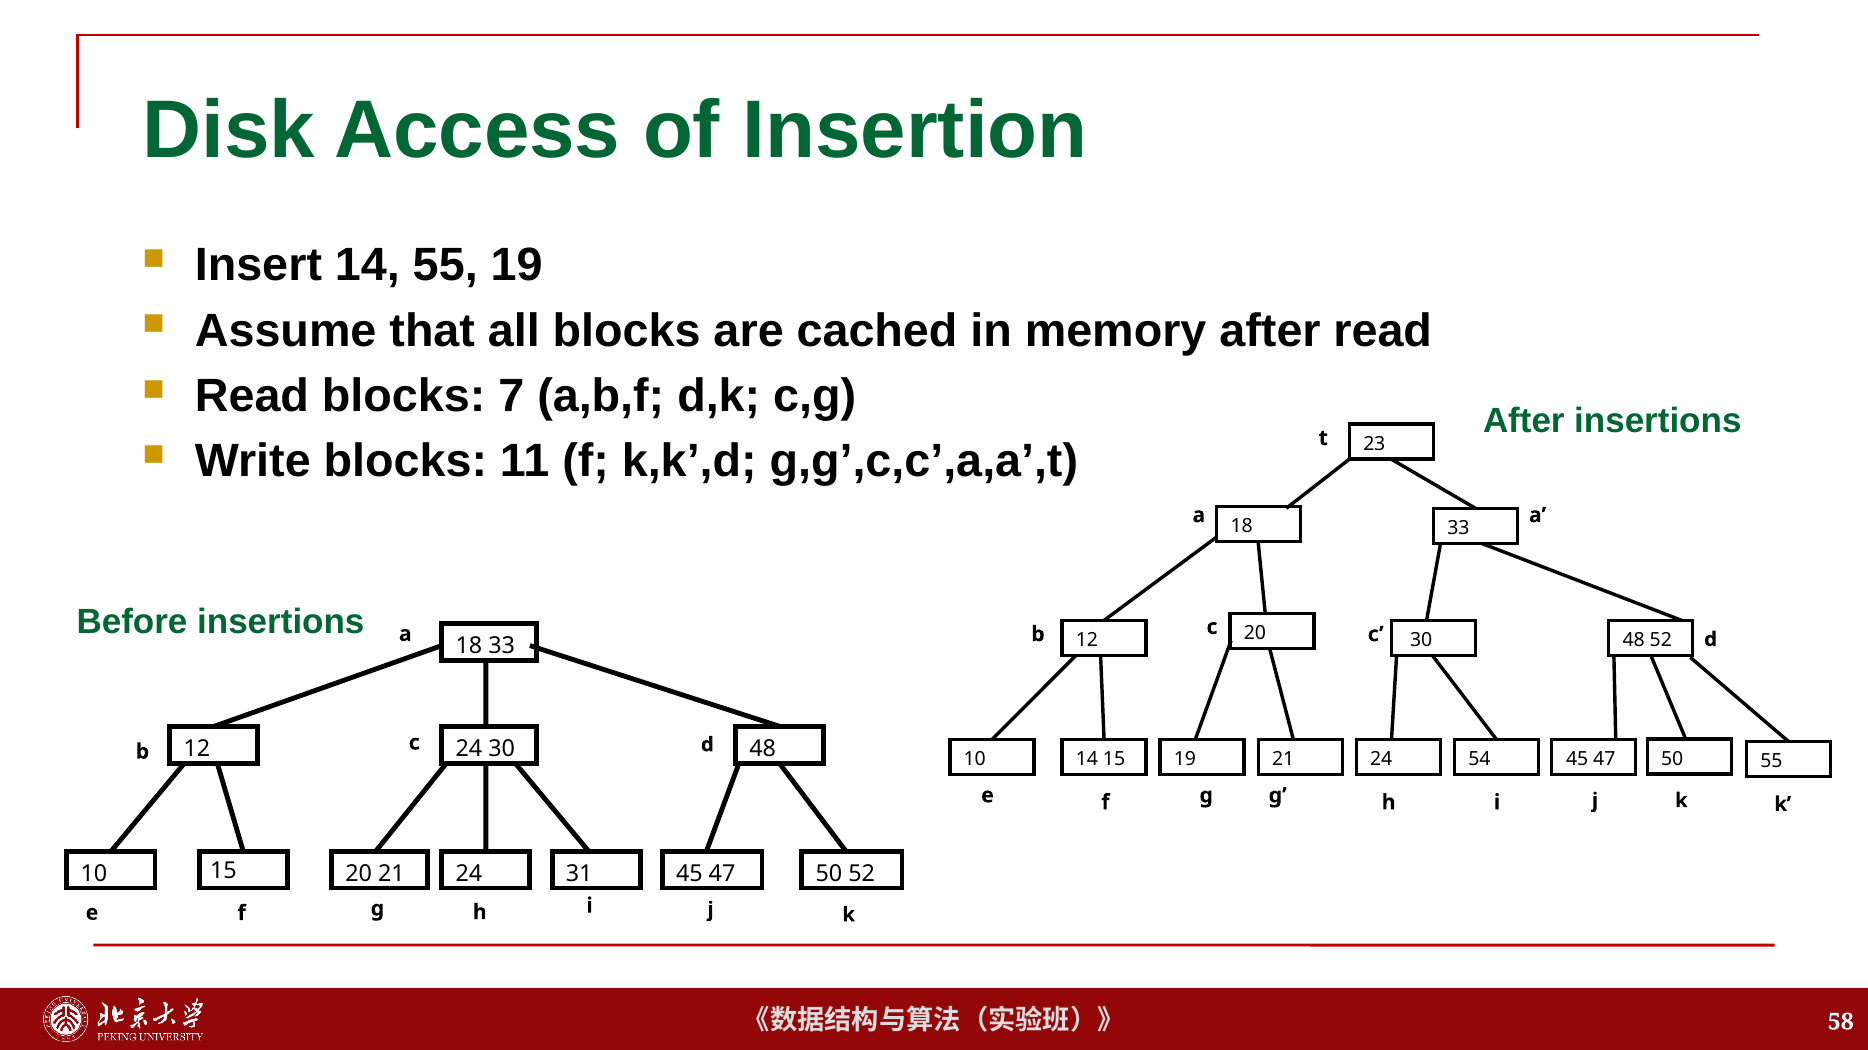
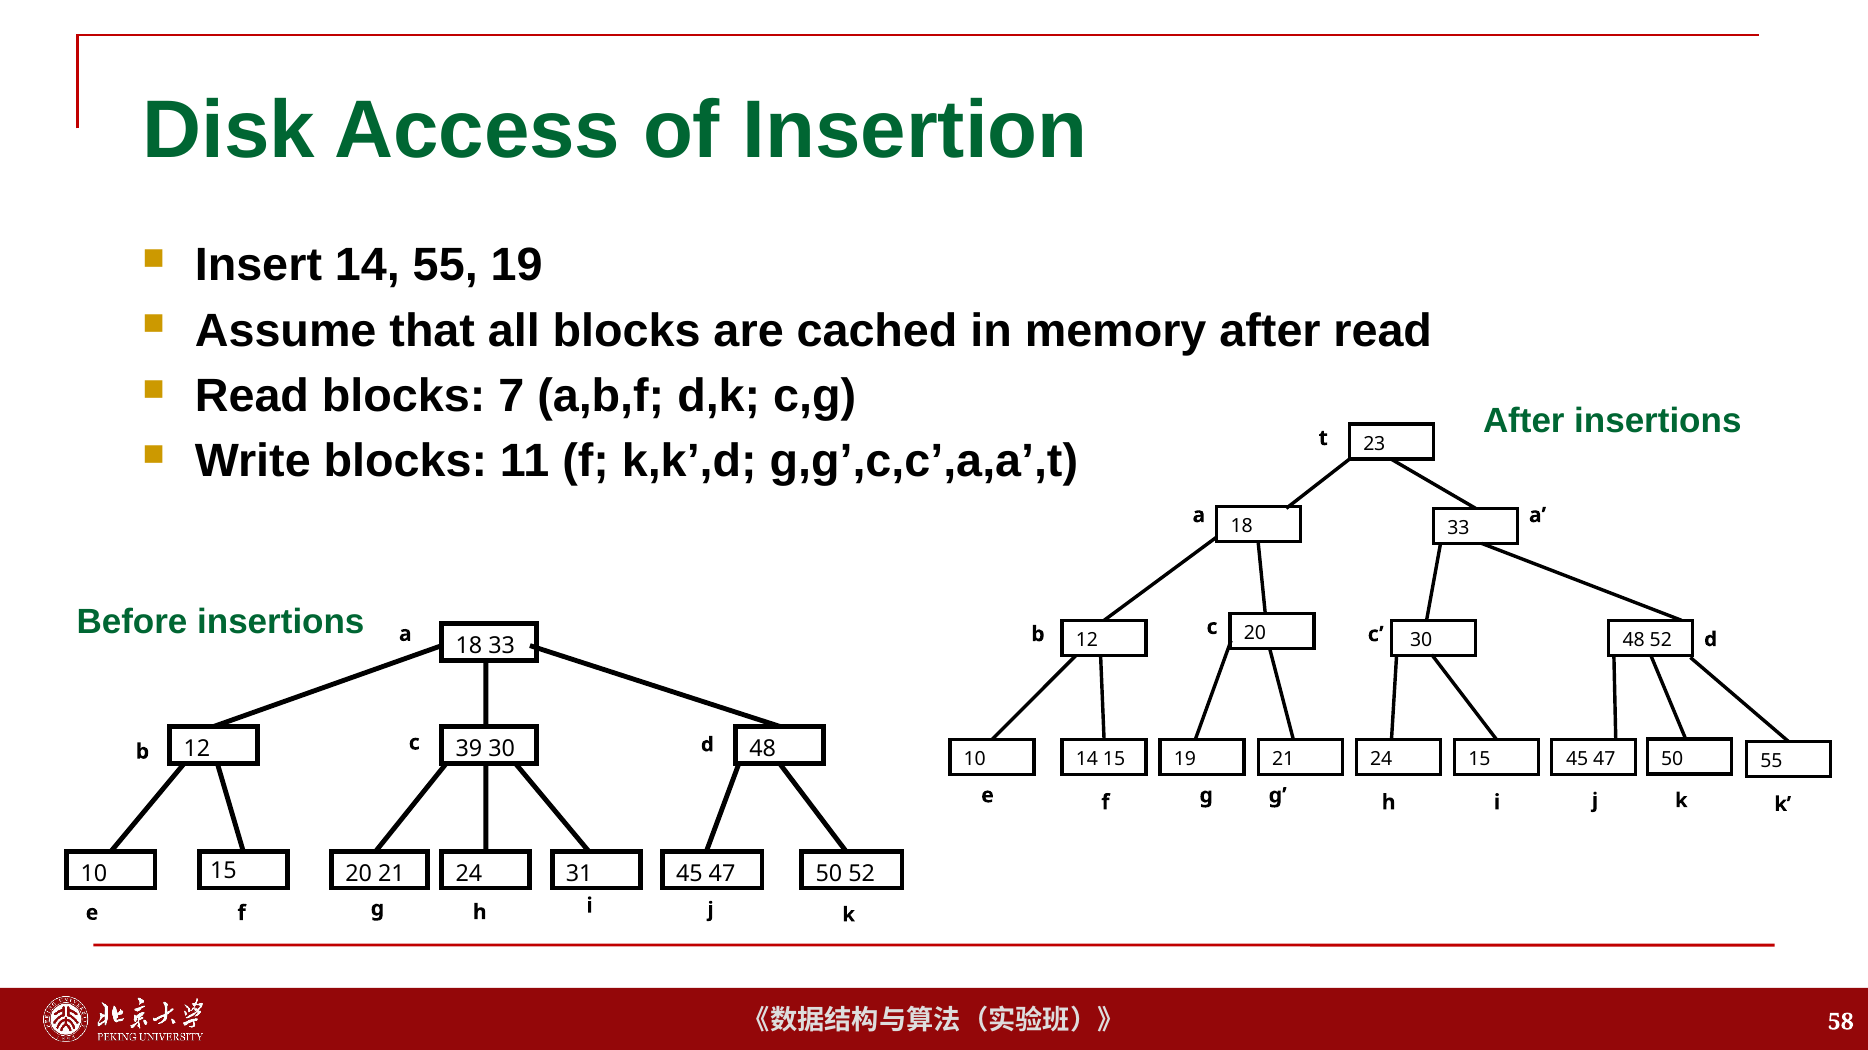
12 24: 24 -> 39 (469, 749)
24 54: 54 -> 15 (1479, 760)
